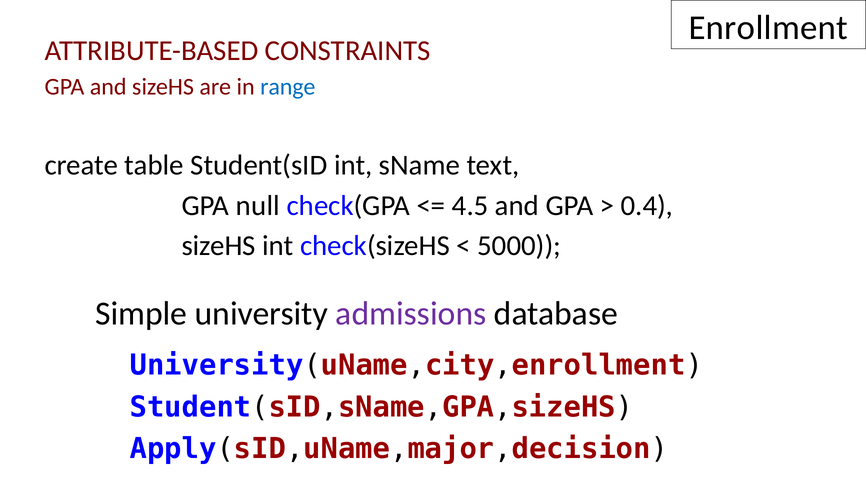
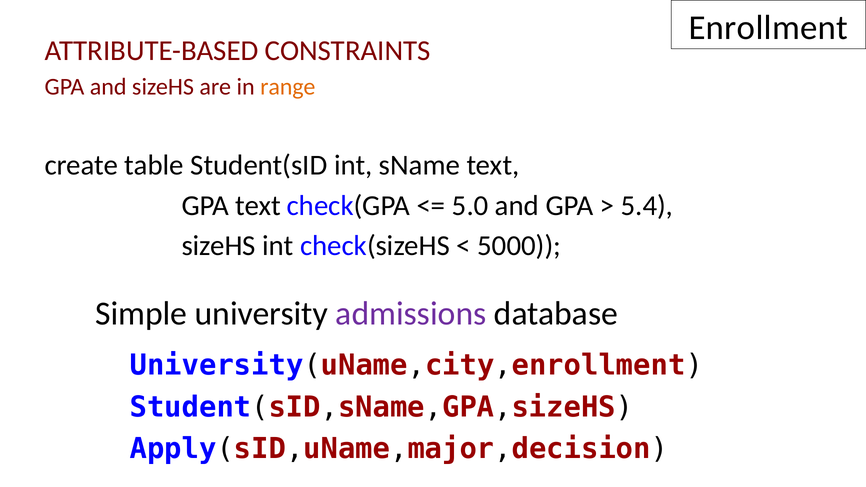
range colour: blue -> orange (288, 87)
GPA null: null -> text (258, 206)
4.5: 4.5 -> 5.0 (470, 206)
0.4: 0.4 -> 5.4 (647, 206)
